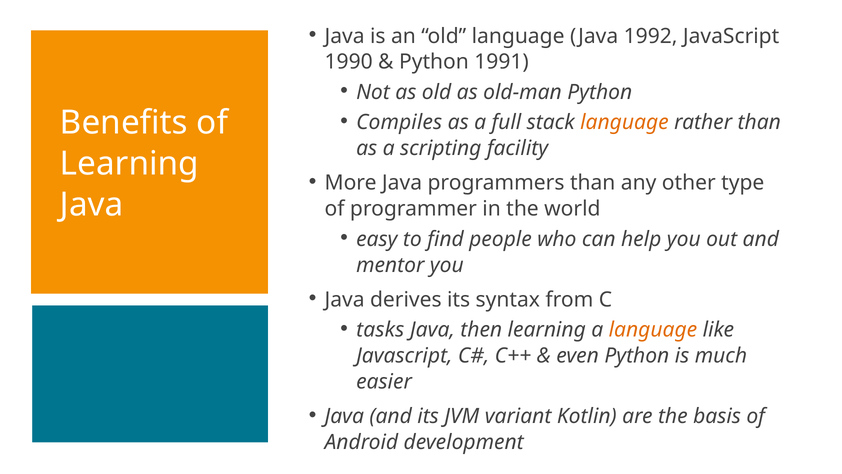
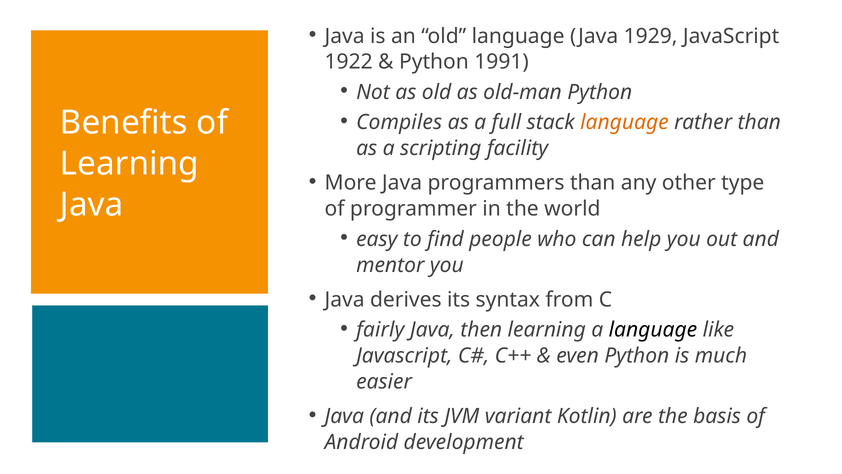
1992: 1992 -> 1929 (651, 36)
1990: 1990 -> 1922 (349, 62)
tasks: tasks -> fairly (380, 330)
language colour: orange -> black (653, 330)
